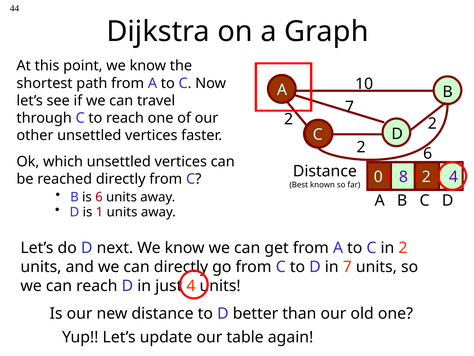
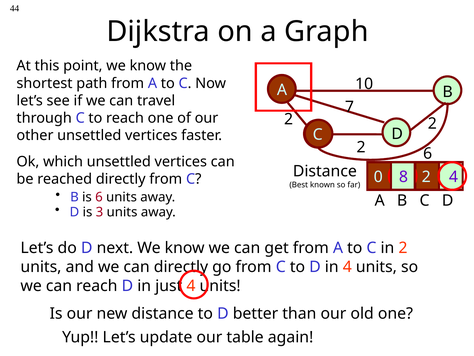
1: 1 -> 3 (100, 212)
in 7: 7 -> 4 (347, 267)
